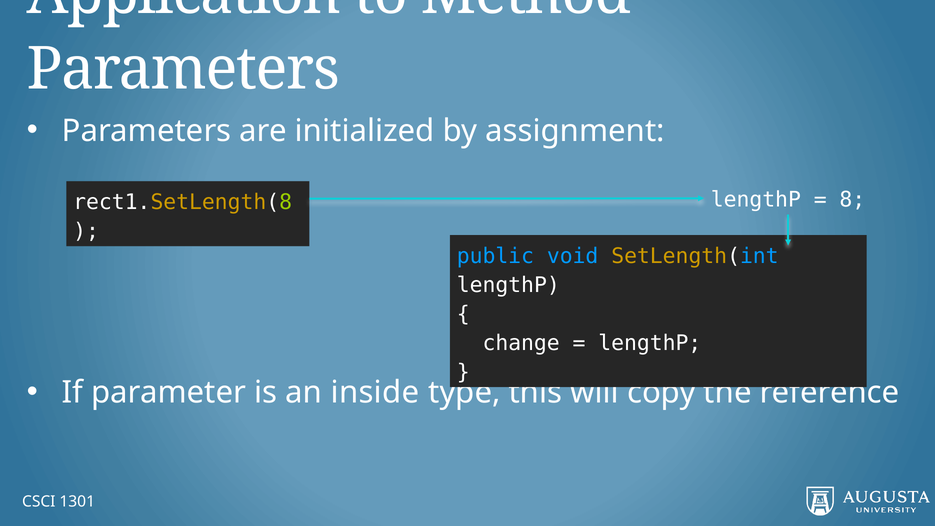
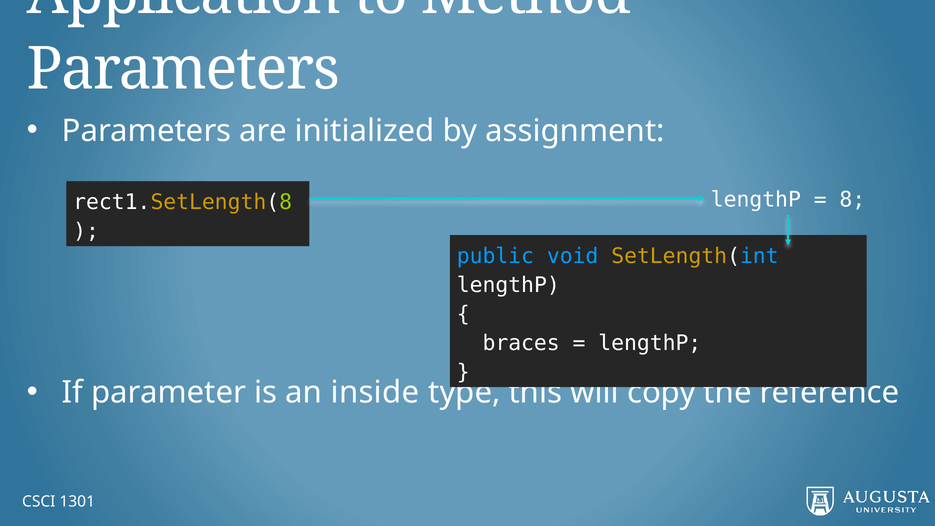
change: change -> braces (521, 343)
